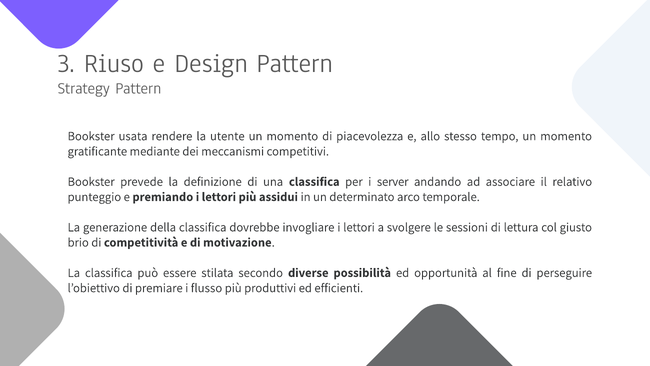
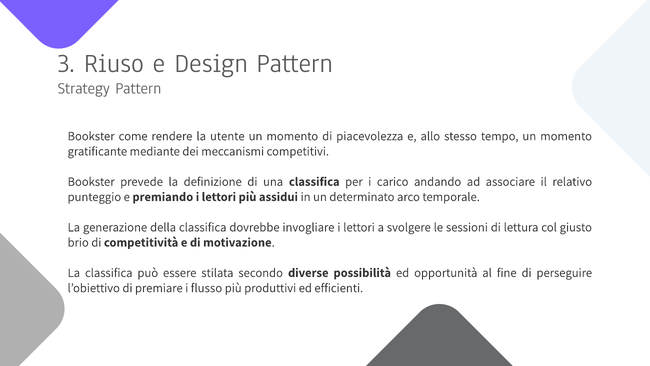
usata: usata -> come (133, 136)
server: server -> carico (393, 181)
